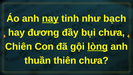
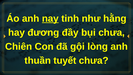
bạch: bạch -> hằng (115, 18)
lòng underline: present -> none (98, 46)
thiên: thiên -> tuyết (65, 60)
